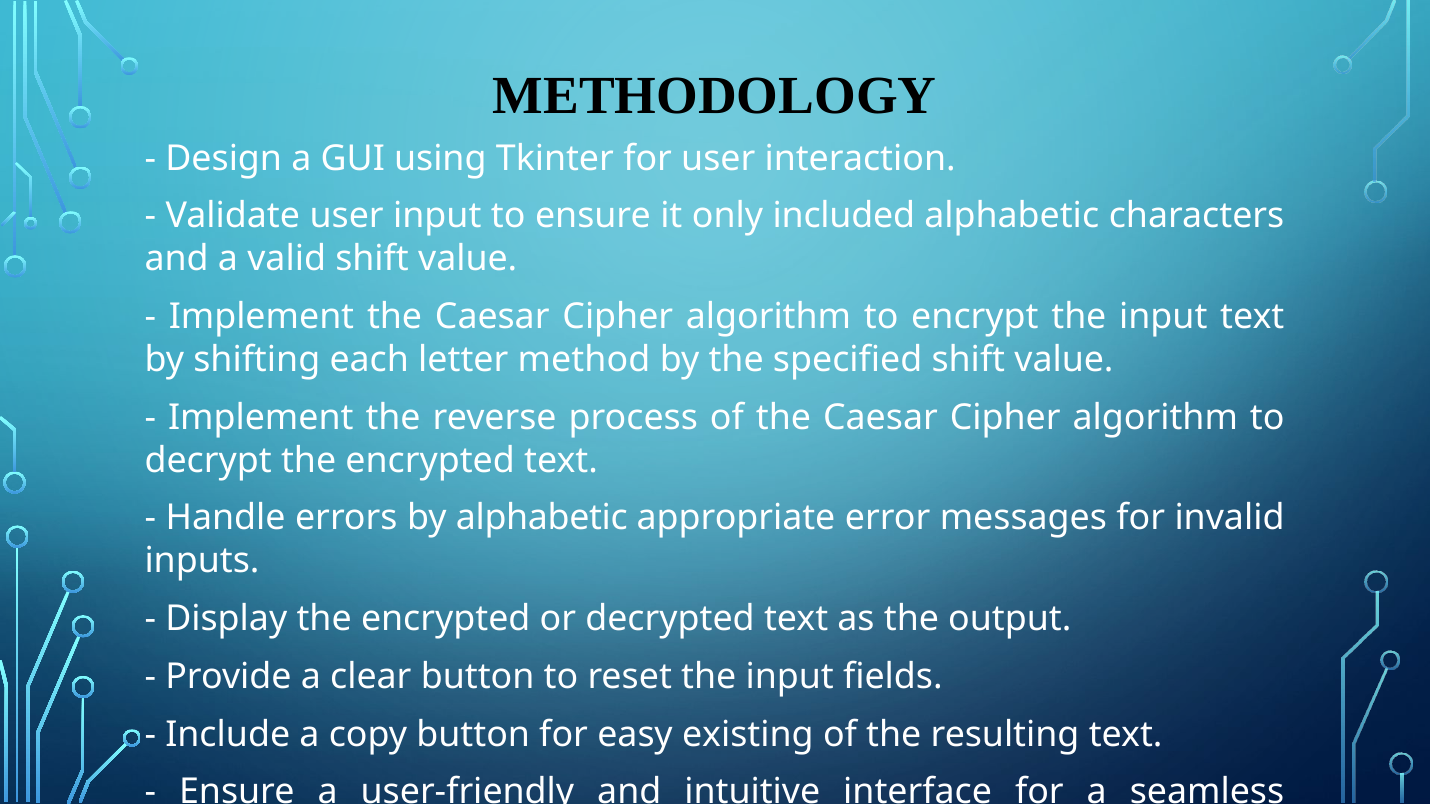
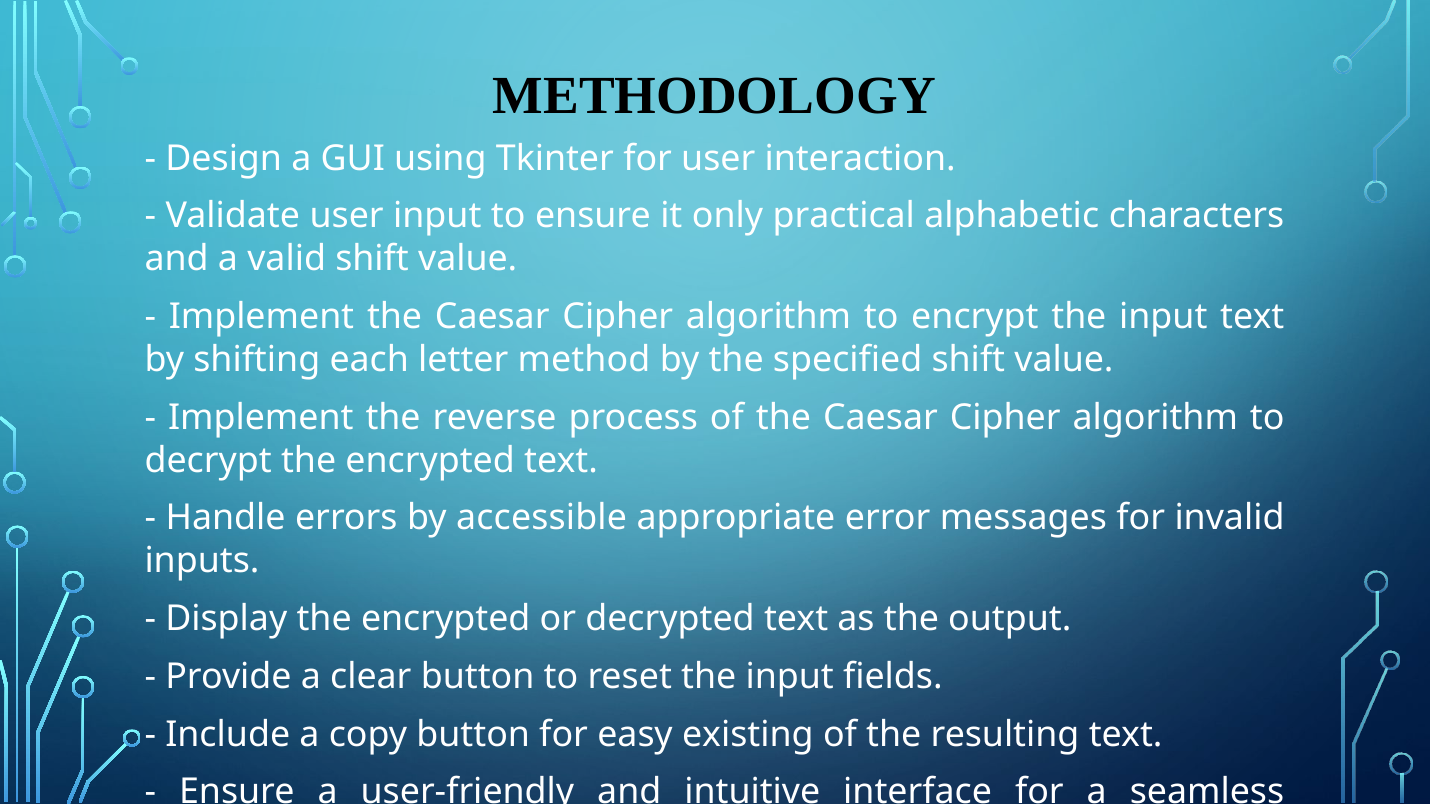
included: included -> practical (844, 216)
by alphabetic: alphabetic -> accessible (542, 518)
